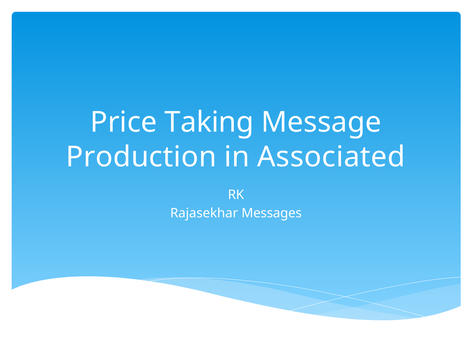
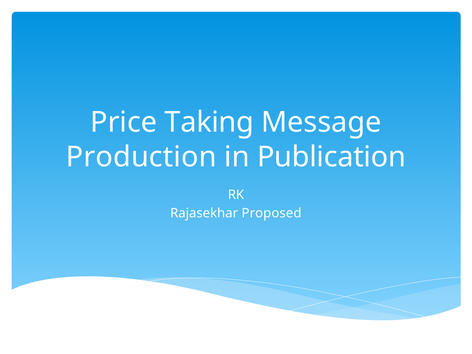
Associated: Associated -> Publication (331, 157)
Messages: Messages -> Proposed (272, 213)
